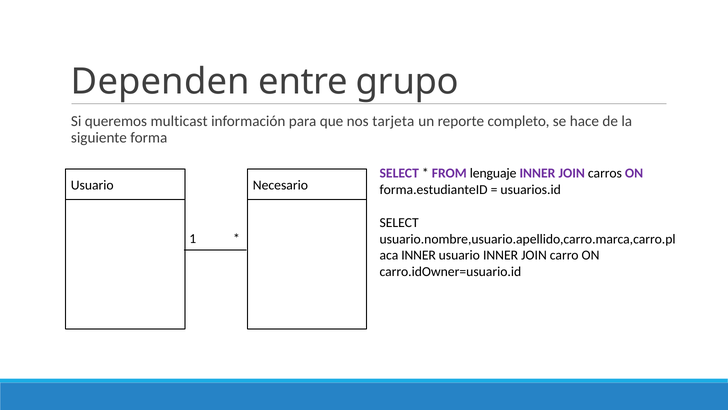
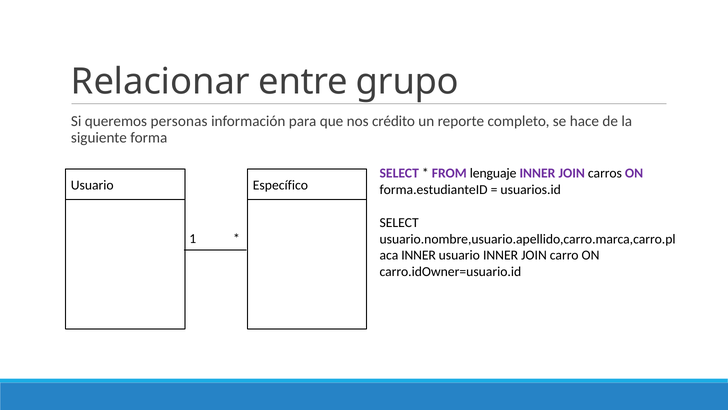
Dependen: Dependen -> Relacionar (160, 82)
multicast: multicast -> personas (179, 121)
tarjeta: tarjeta -> crédito (394, 121)
Necesario: Necesario -> Específico (280, 185)
